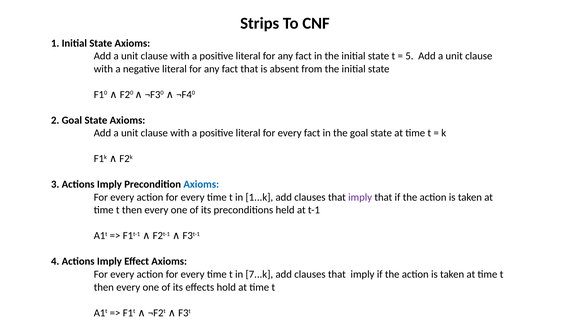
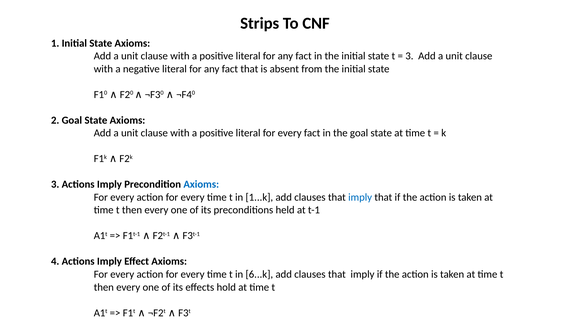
5: 5 -> 3 (409, 56)
imply colour: purple -> blue (360, 197)
7...k: 7...k -> 6...k (259, 274)
